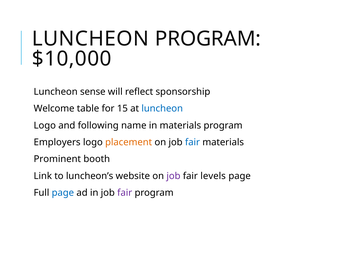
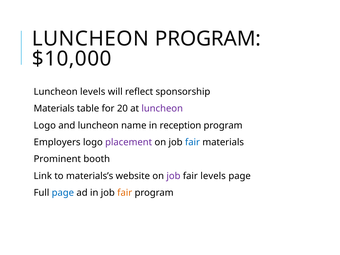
Luncheon sense: sense -> levels (93, 92)
Welcome: Welcome -> Materials (54, 109)
15: 15 -> 20 (122, 109)
luncheon colour: blue -> purple (162, 109)
and following: following -> luncheon (98, 125)
in materials: materials -> reception (180, 125)
placement colour: orange -> purple (129, 142)
luncheon’s: luncheon’s -> materials’s (90, 176)
fair colour: purple -> orange (125, 193)
